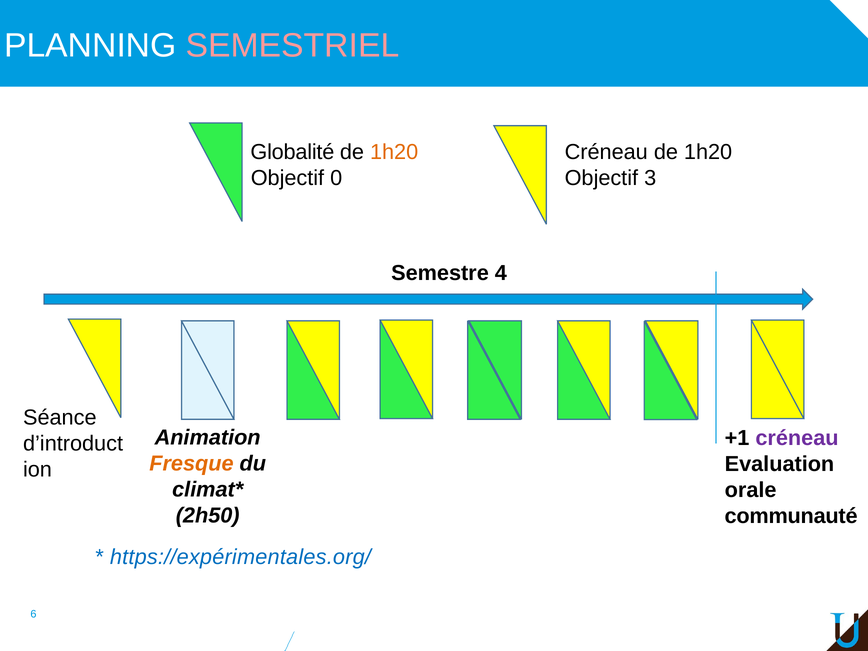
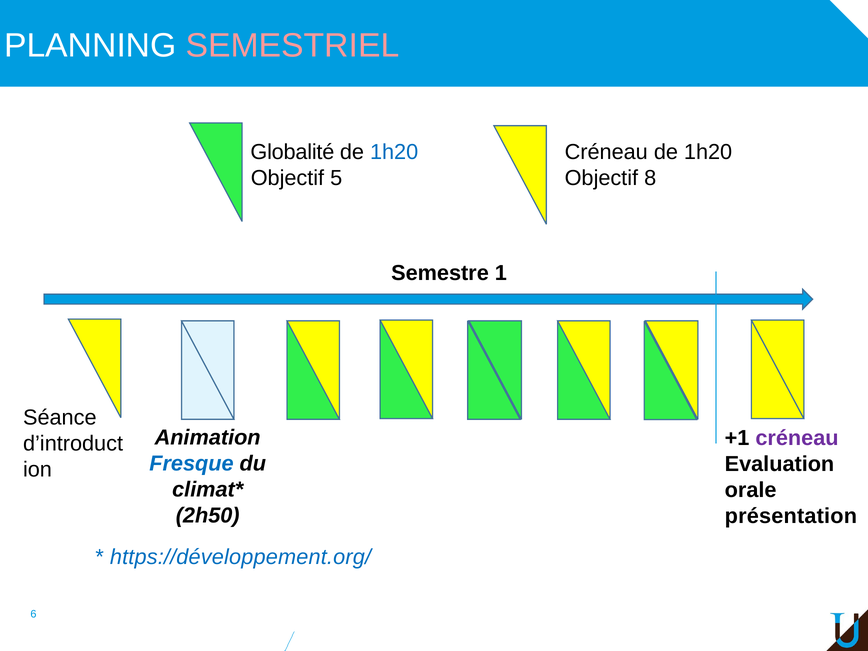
1h20 colour: orange -> blue (394, 152)
0: 0 -> 5 (336, 178)
3: 3 -> 8 (650, 178)
4: 4 -> 1 (501, 273)
Fresque colour: orange -> blue (191, 464)
communauté: communauté -> présentation (791, 516)
https://expérimentales.org/: https://expérimentales.org/ -> https://développement.org/ (240, 557)
